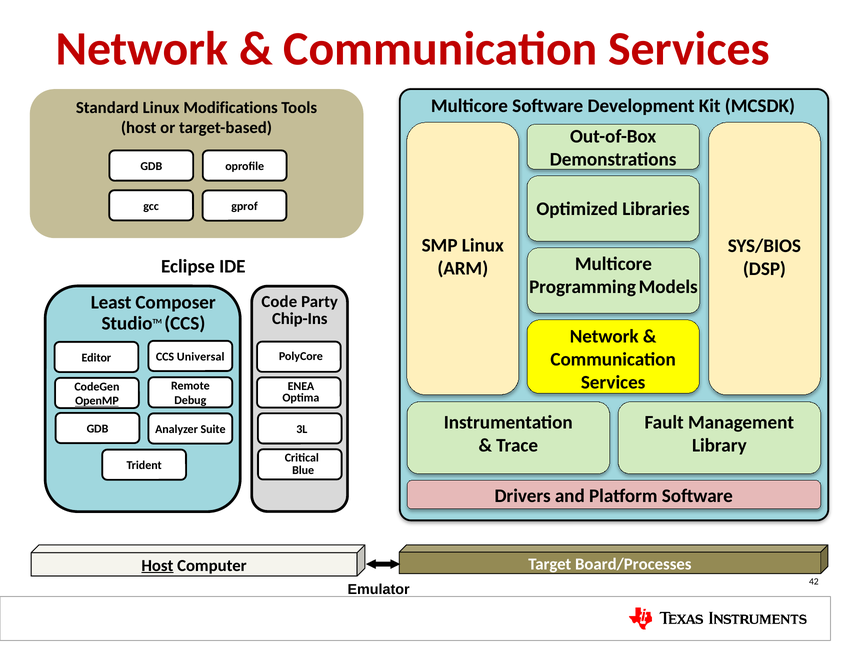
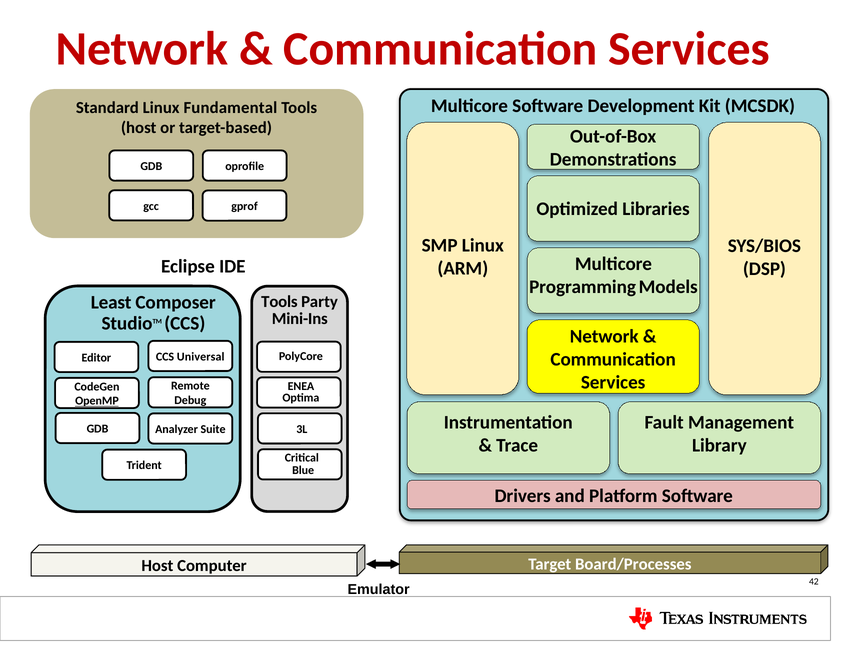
Modifications: Modifications -> Fundamental (230, 108)
Code: Code -> Tools (279, 301)
Chip-Ins: Chip-Ins -> Mini-Ins (300, 319)
Host underline: present -> none (157, 565)
